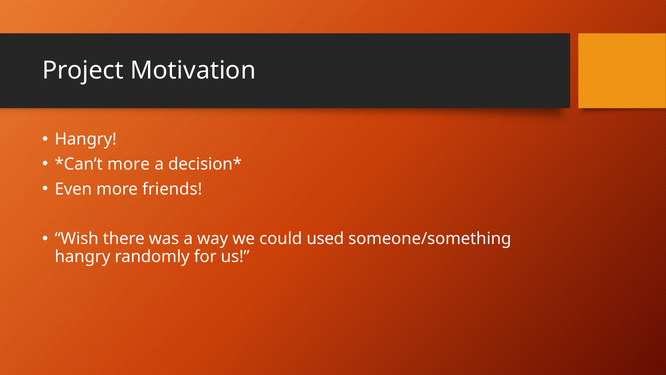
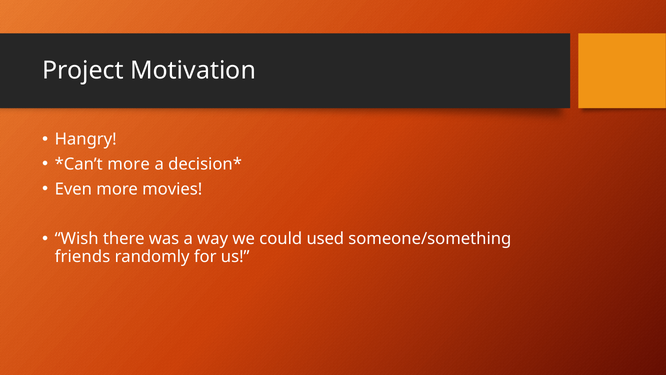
friends: friends -> movies (172, 189)
hangry: hangry -> friends (82, 257)
